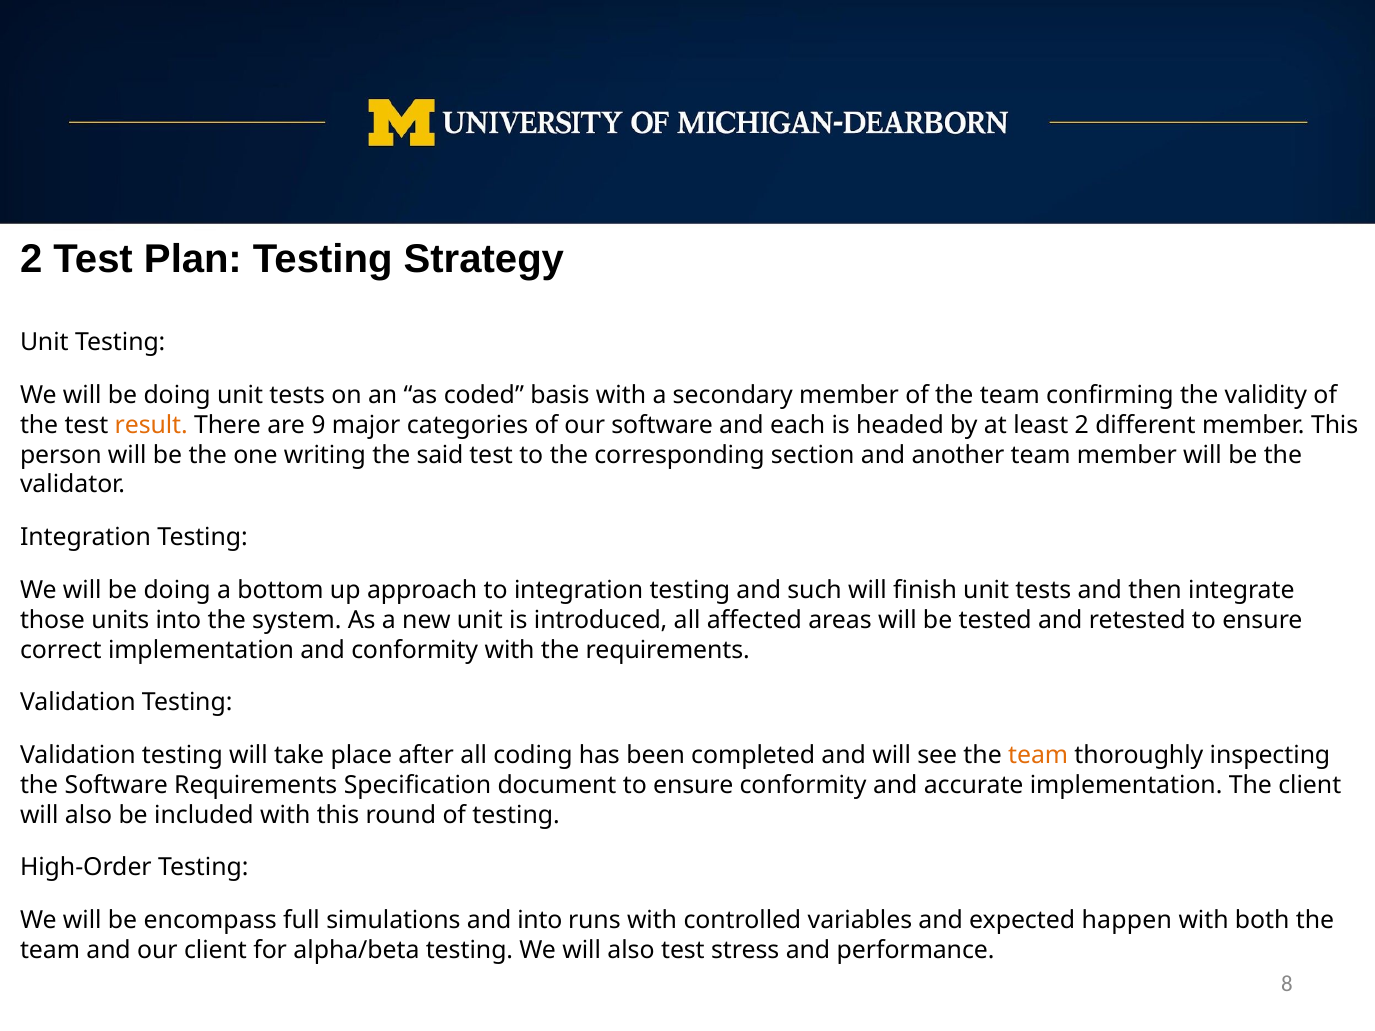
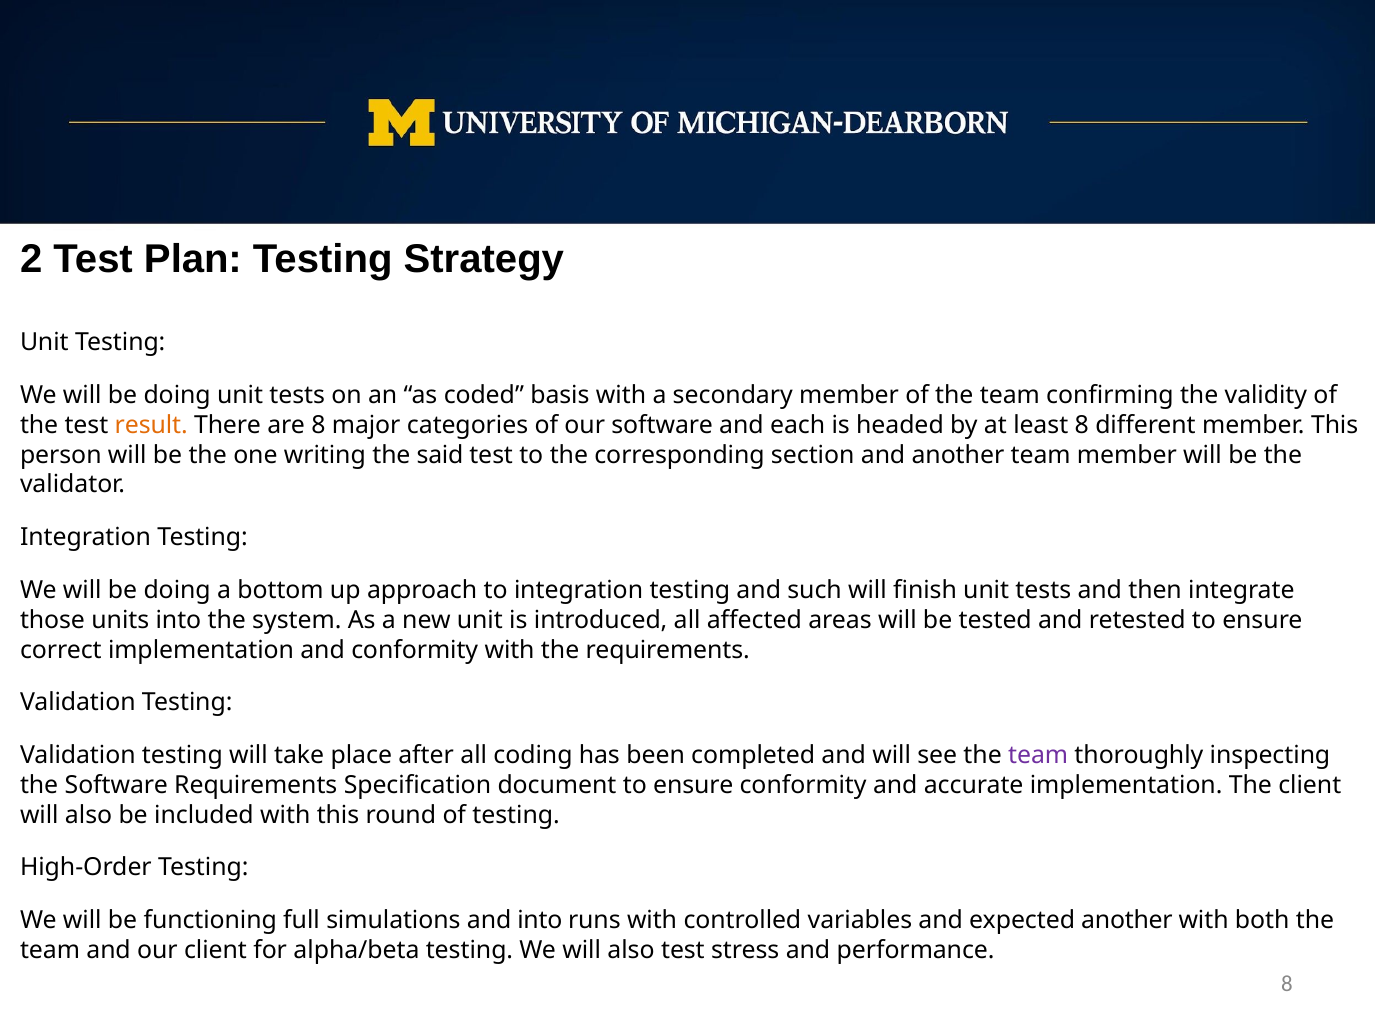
are 9: 9 -> 8 (318, 425)
least 2: 2 -> 8 (1082, 425)
team colour: orange -> purple (1038, 755)
encompass: encompass -> functioning (210, 921)
expected happen: happen -> another (1127, 921)
